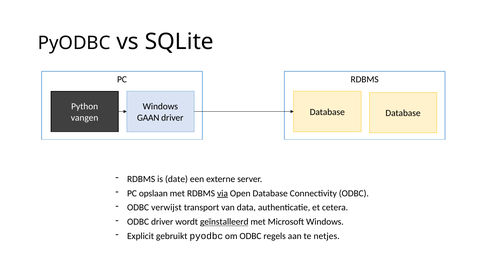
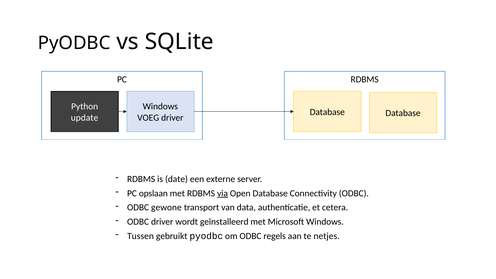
vangen: vangen -> update (85, 118)
GAAN: GAAN -> VOEG (148, 118)
verwijst: verwijst -> gewone (166, 208)
geïnstalleerd underline: present -> none (224, 222)
Explicit: Explicit -> Tussen (141, 236)
